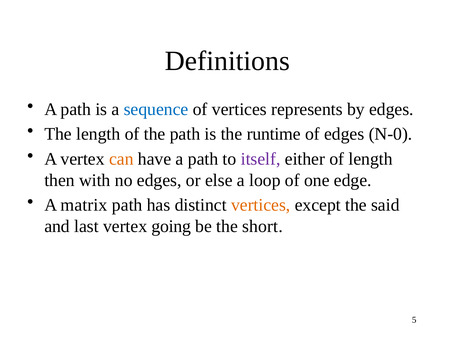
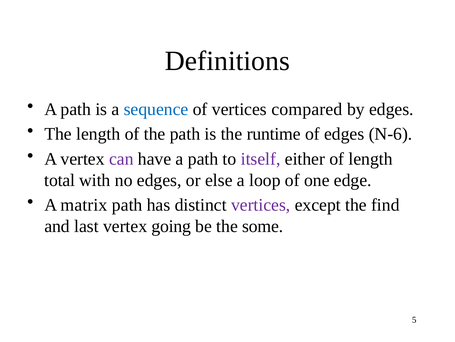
represents: represents -> compared (307, 109)
N-0: N-0 -> N-6 (391, 134)
can colour: orange -> purple (121, 159)
then: then -> total (60, 180)
vertices colour: orange -> purple (261, 205)
said: said -> find (385, 205)
short: short -> some (263, 226)
